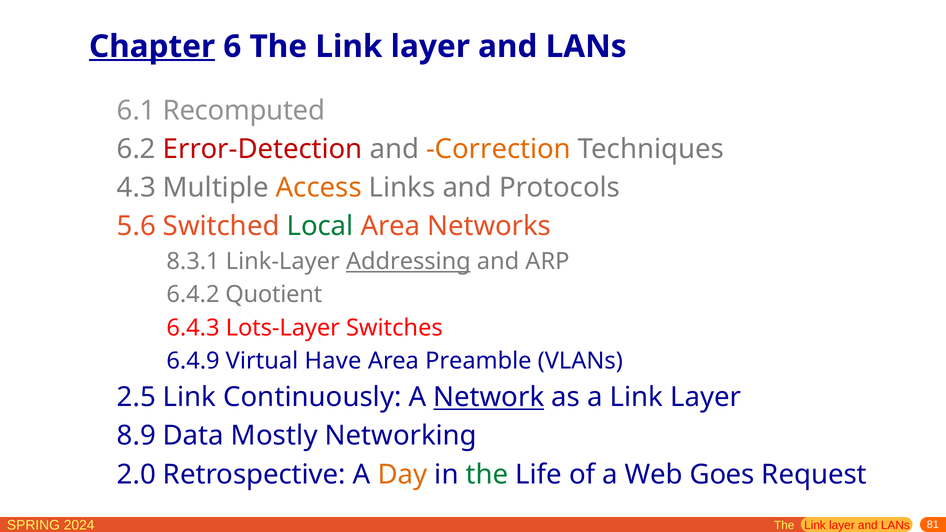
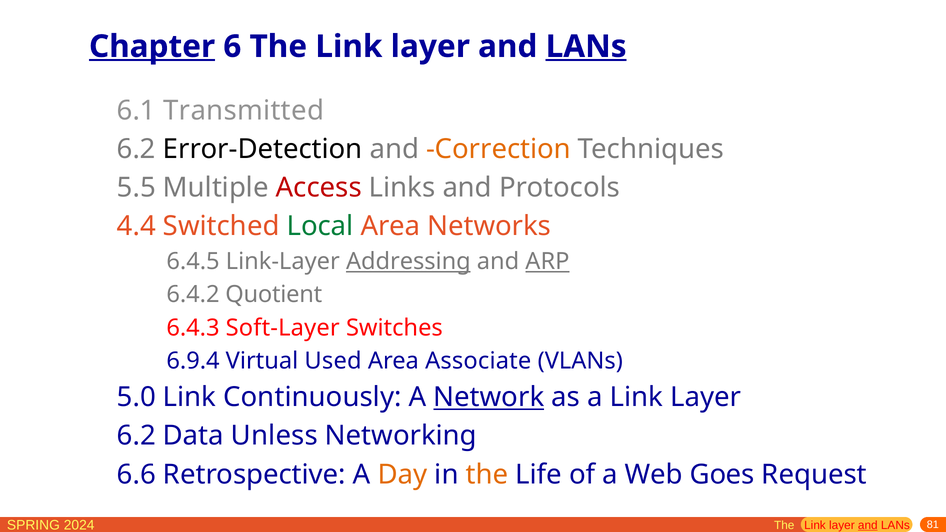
LANs underline: none -> present (586, 47)
Recomputed: Recomputed -> Transmitted (244, 111)
Error-Detection colour: red -> black (263, 149)
4.3: 4.3 -> 5.5 (136, 188)
Access colour: orange -> red (319, 188)
5.6: 5.6 -> 4.4 (136, 226)
8.3.1: 8.3.1 -> 6.4.5 (193, 262)
ARP underline: none -> present (547, 262)
Lots-Layer: Lots-Layer -> Soft-Layer (283, 328)
6.4.9: 6.4.9 -> 6.9.4 (193, 361)
Have: Have -> Used (333, 361)
Preamble: Preamble -> Associate (478, 361)
2.5: 2.5 -> 5.0 (136, 397)
8.9: 8.9 -> 6.2 (136, 436)
Mostly: Mostly -> Unless (274, 436)
2.0: 2.0 -> 6.6 (136, 475)
the colour: green -> orange (487, 475)
and underline: none -> present (868, 525)
